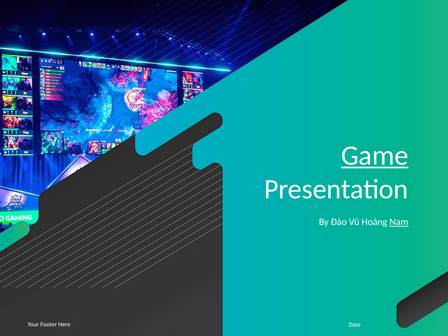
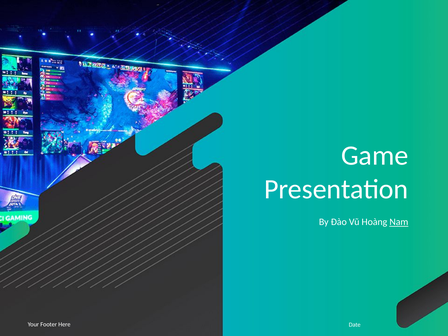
Game underline: present -> none (375, 156)
